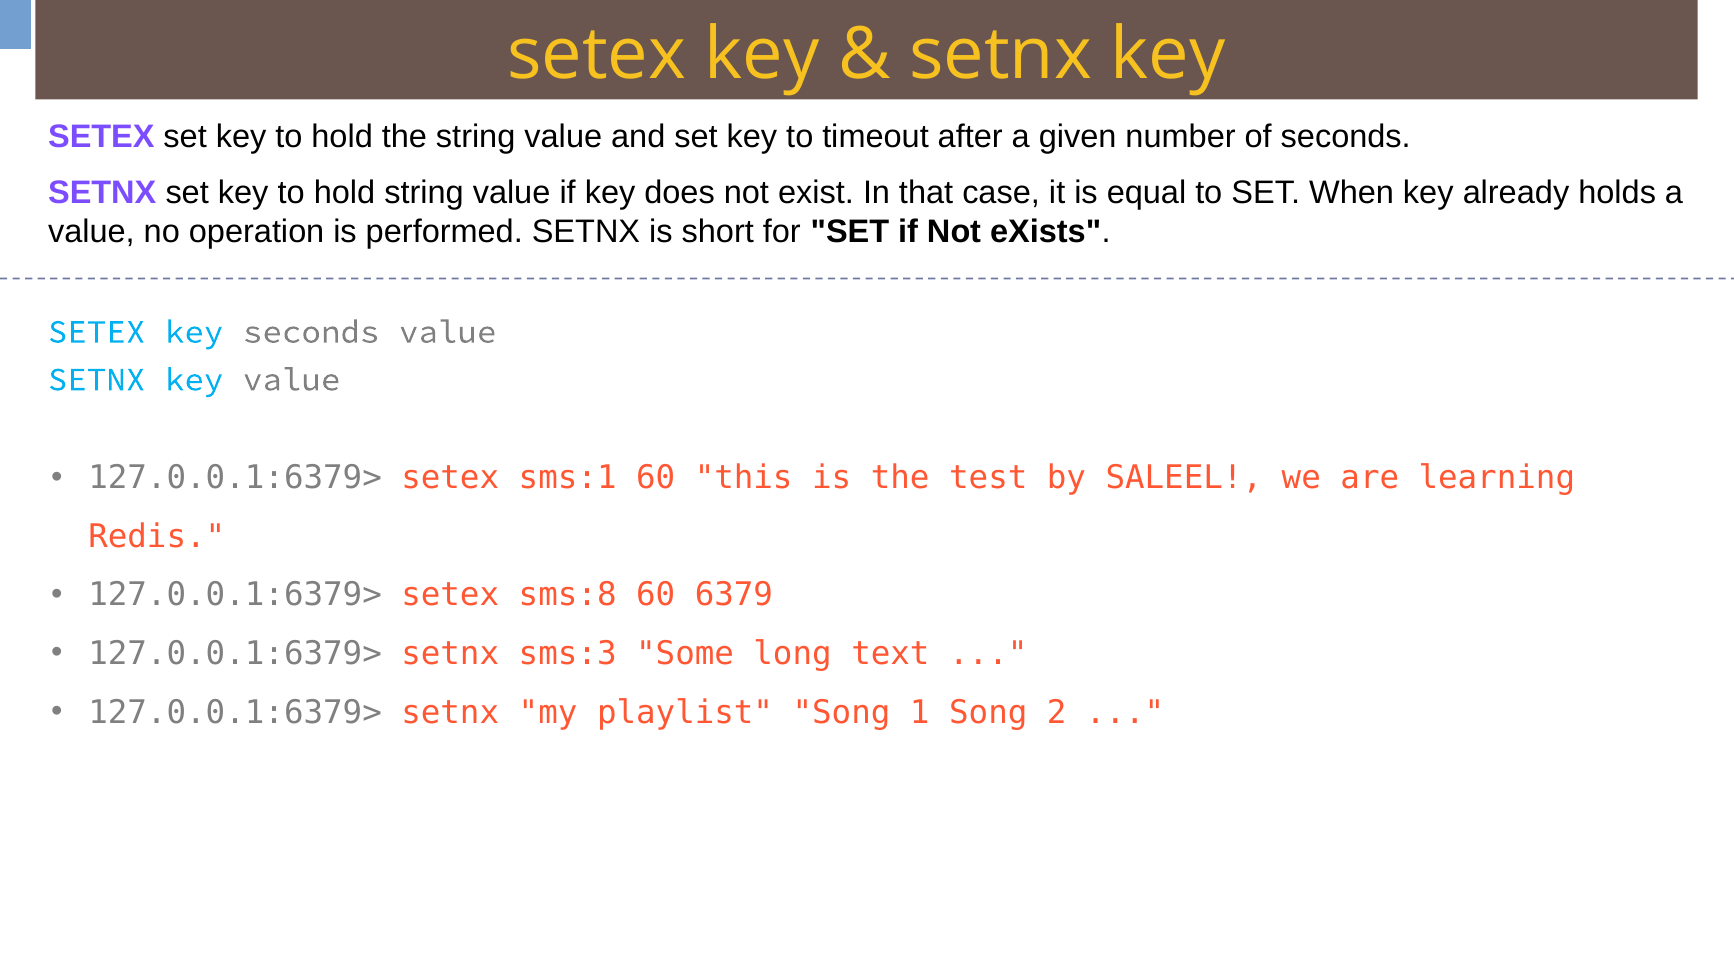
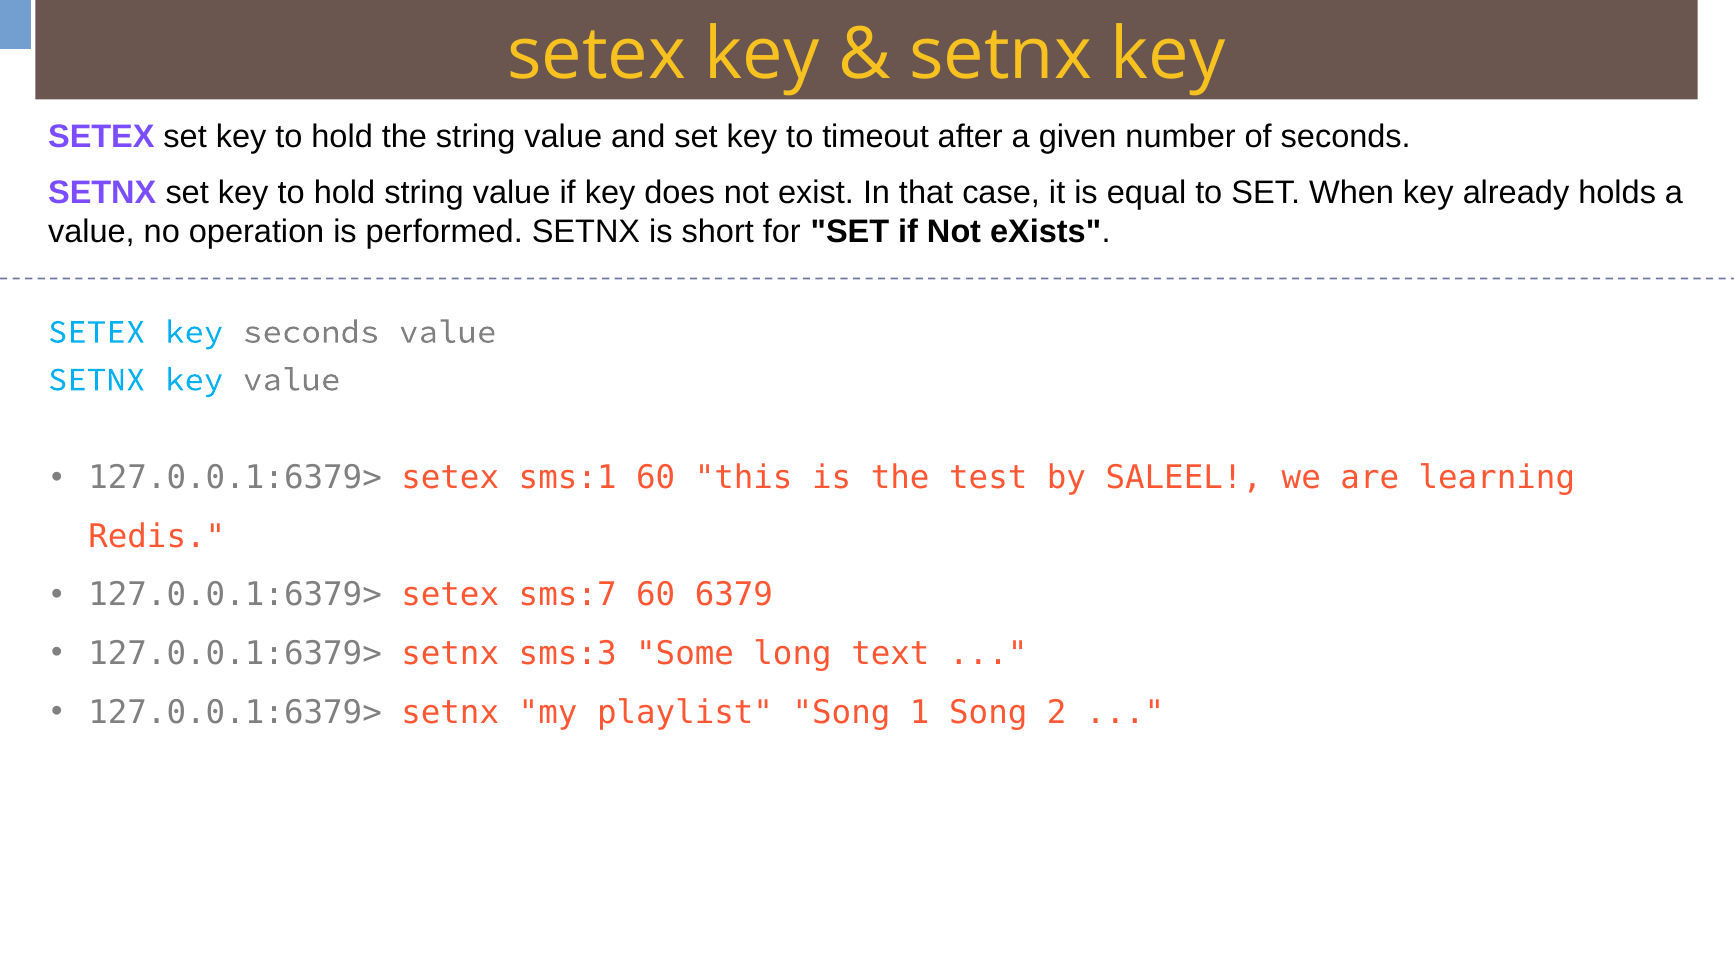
sms:8: sms:8 -> sms:7 (568, 595)
